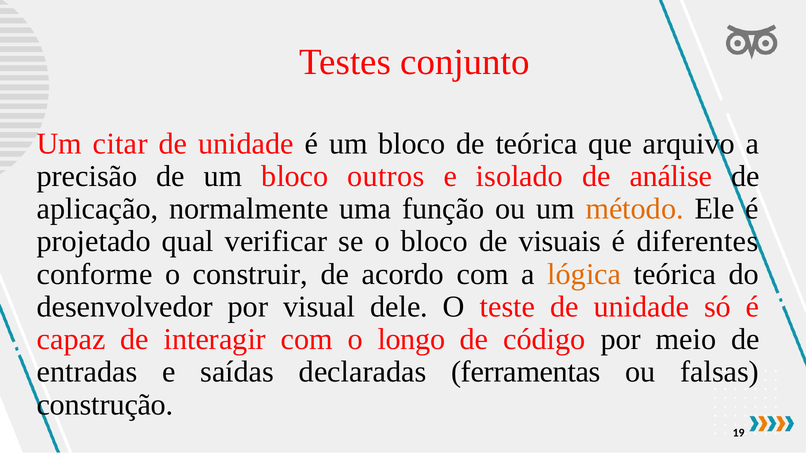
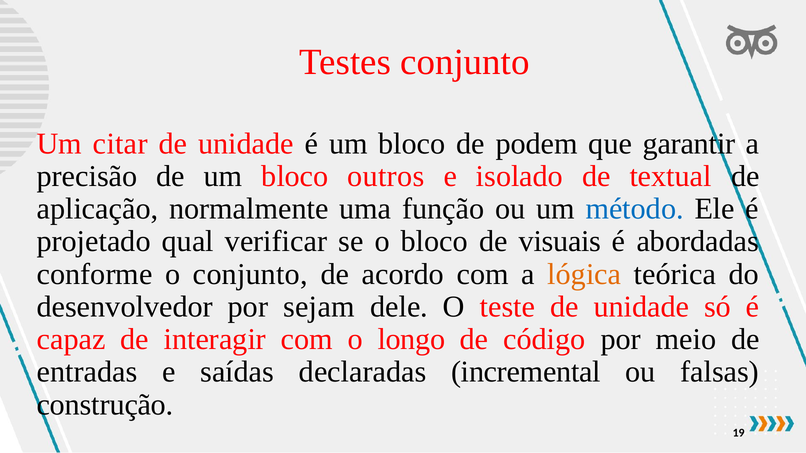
de teórica: teórica -> podem (537, 144)
arquivo: arquivo -> garantir (689, 144)
análise: análise -> textual (671, 176)
método colour: orange -> blue (635, 209)
diferentes: diferentes -> abordadas (698, 242)
o construir: construir -> conjunto (250, 274)
visual: visual -> sejam (319, 307)
ferramentas: ferramentas -> incremental (526, 372)
